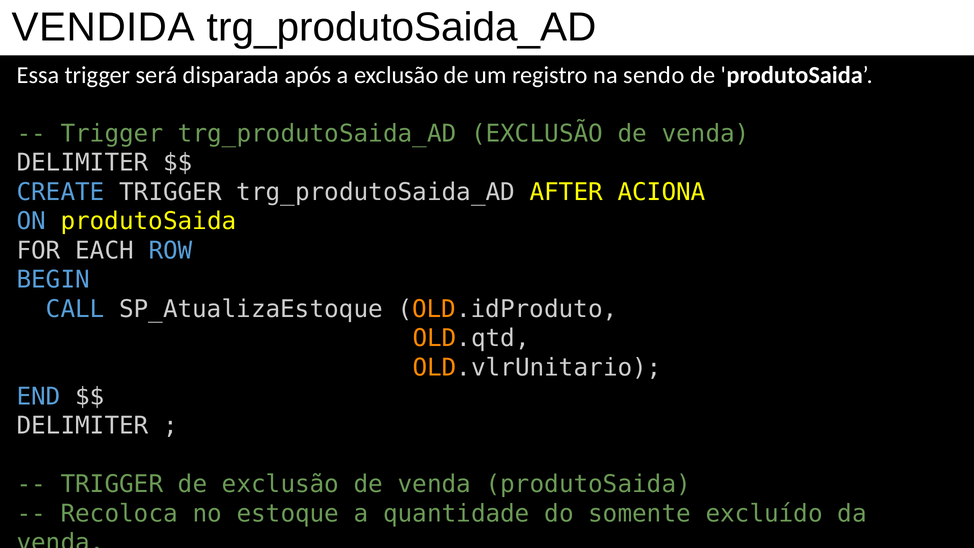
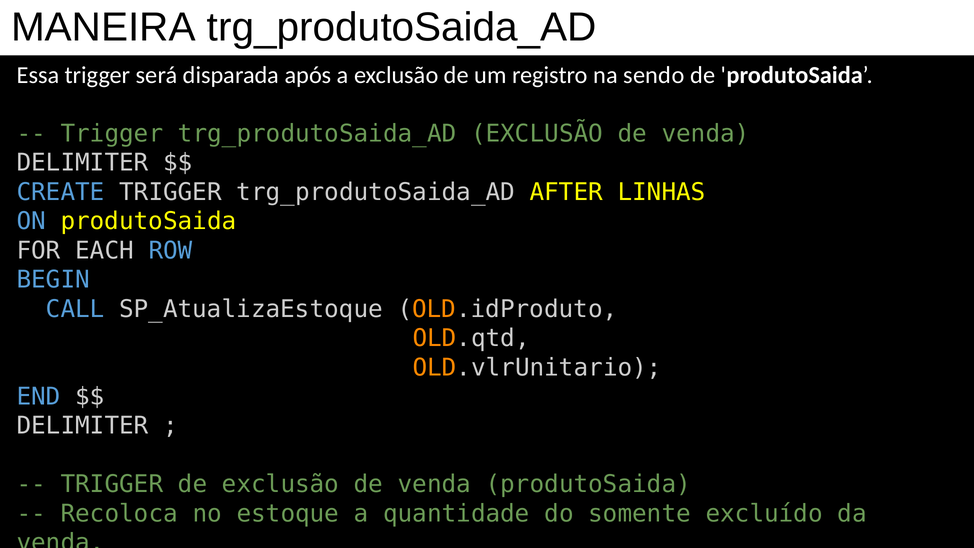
VENDIDA: VENDIDA -> MANEIRA (103, 27)
ACIONA: ACIONA -> LINHAS (662, 192)
